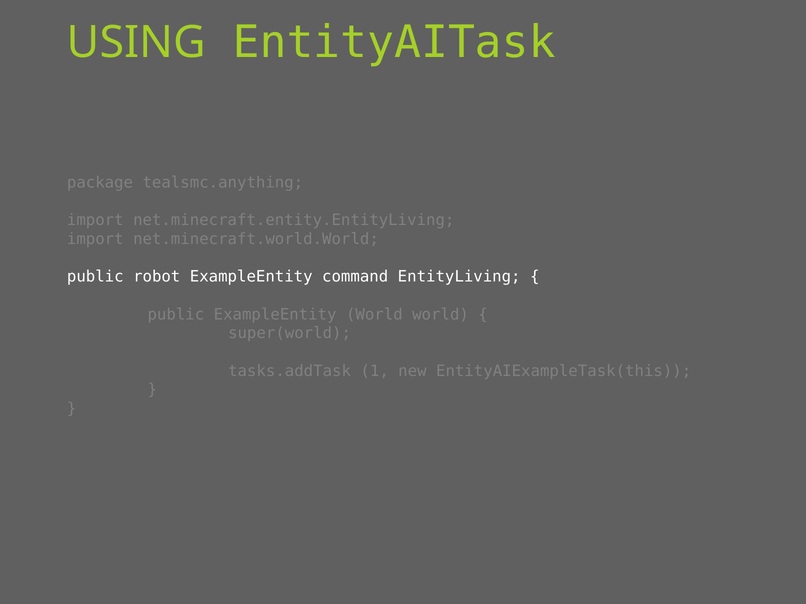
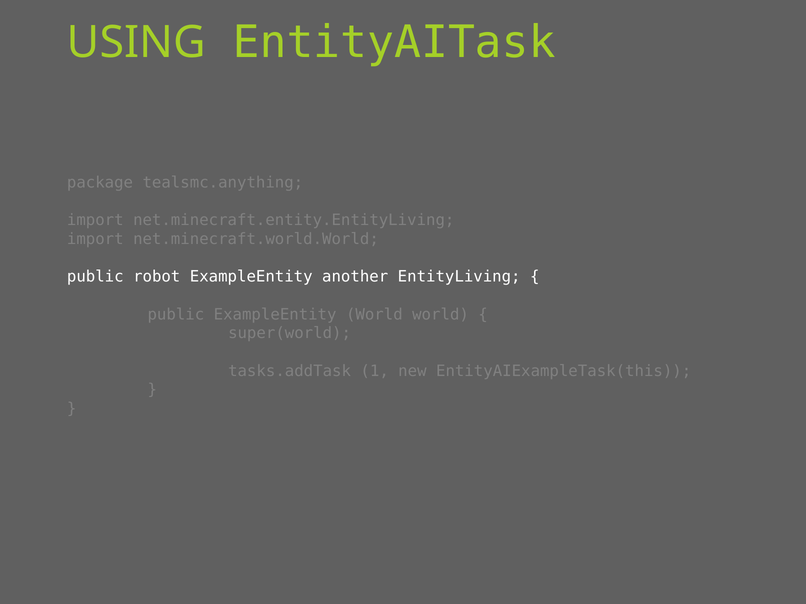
command: command -> another (355, 277)
